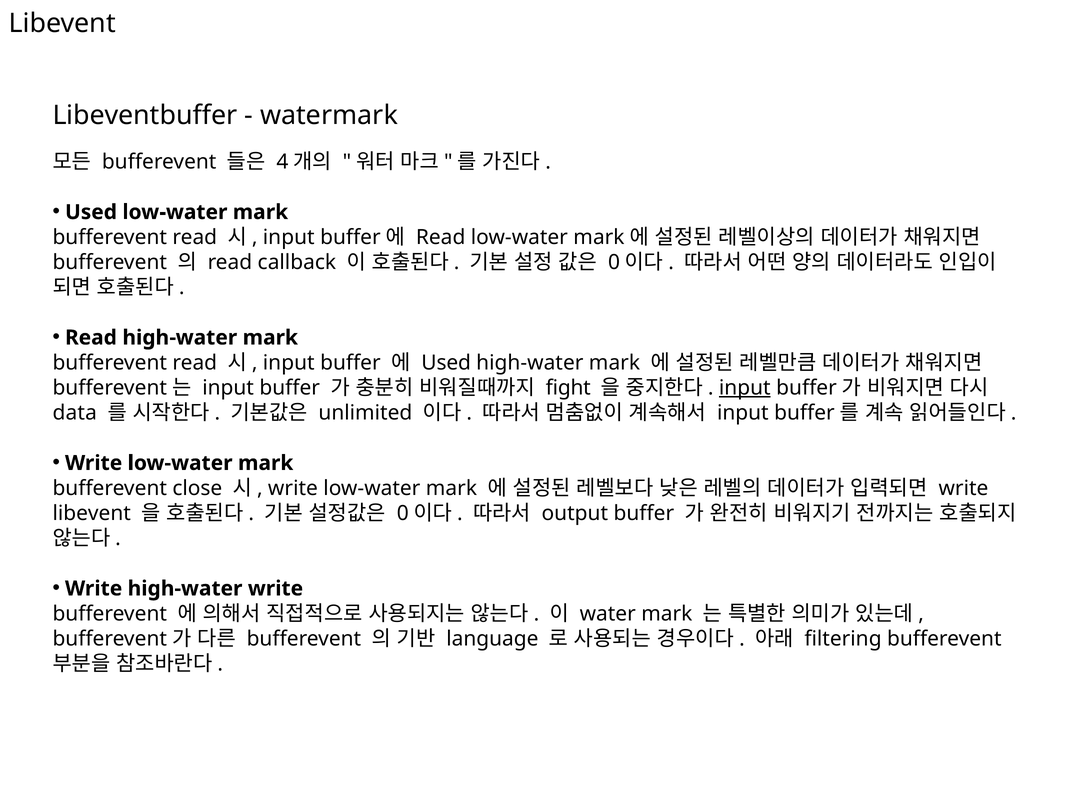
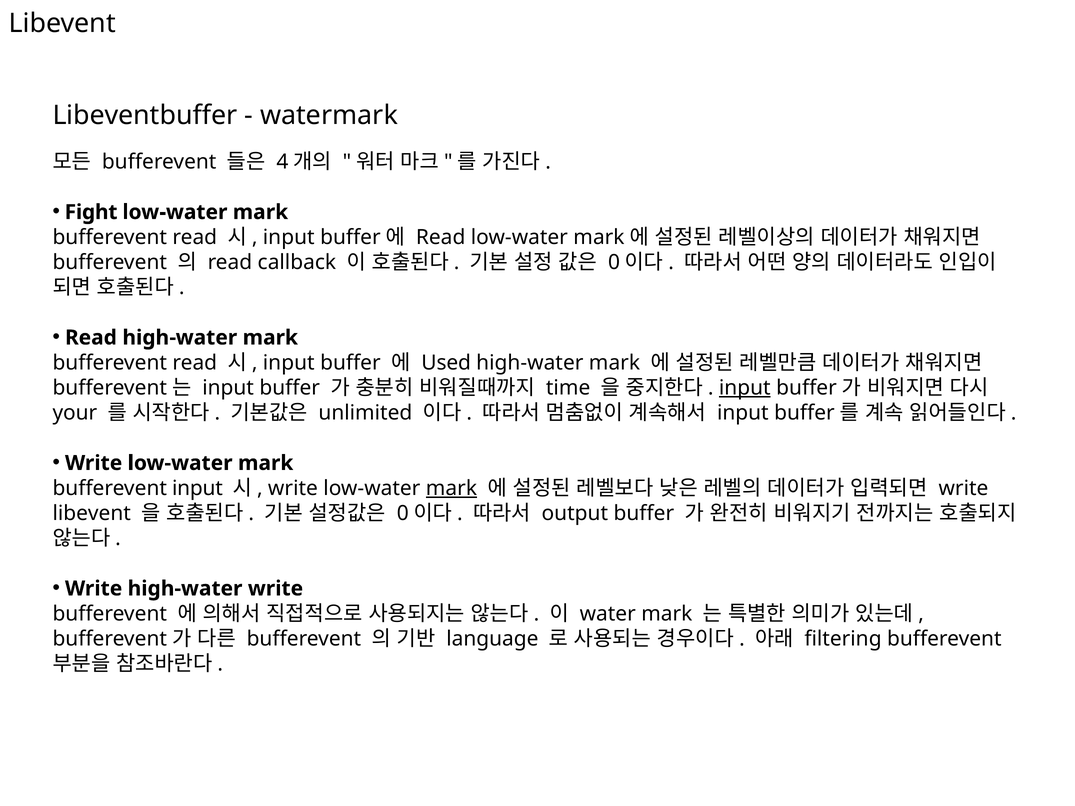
Used: Used -> Fight (91, 212)
fight: fight -> time (568, 388)
data: data -> your (75, 413)
bufferevent close: close -> input (197, 488)
mark underline: none -> present (451, 488)
